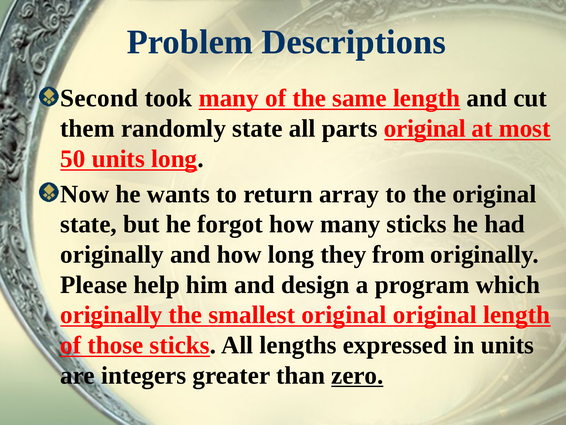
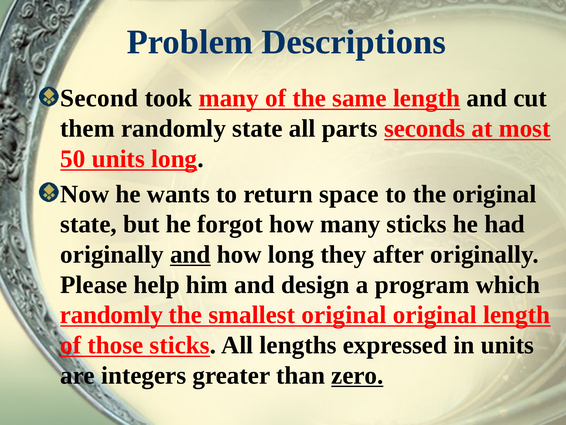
parts original: original -> seconds (425, 128)
array: array -> space (349, 194)
and underline: none -> present (190, 254)
from: from -> after (398, 254)
originally: originally -> randomly (111, 315)
